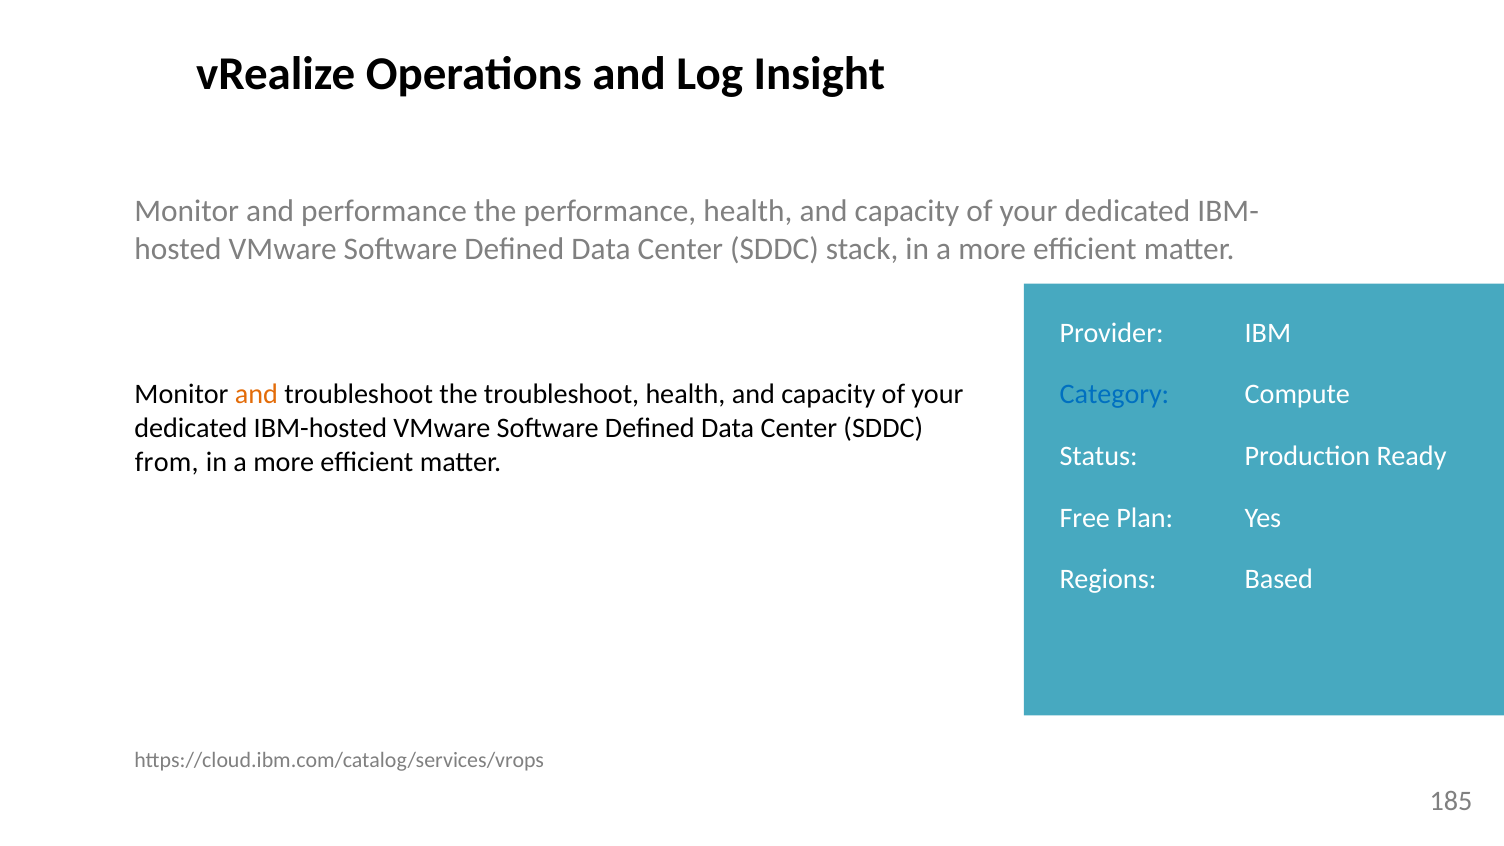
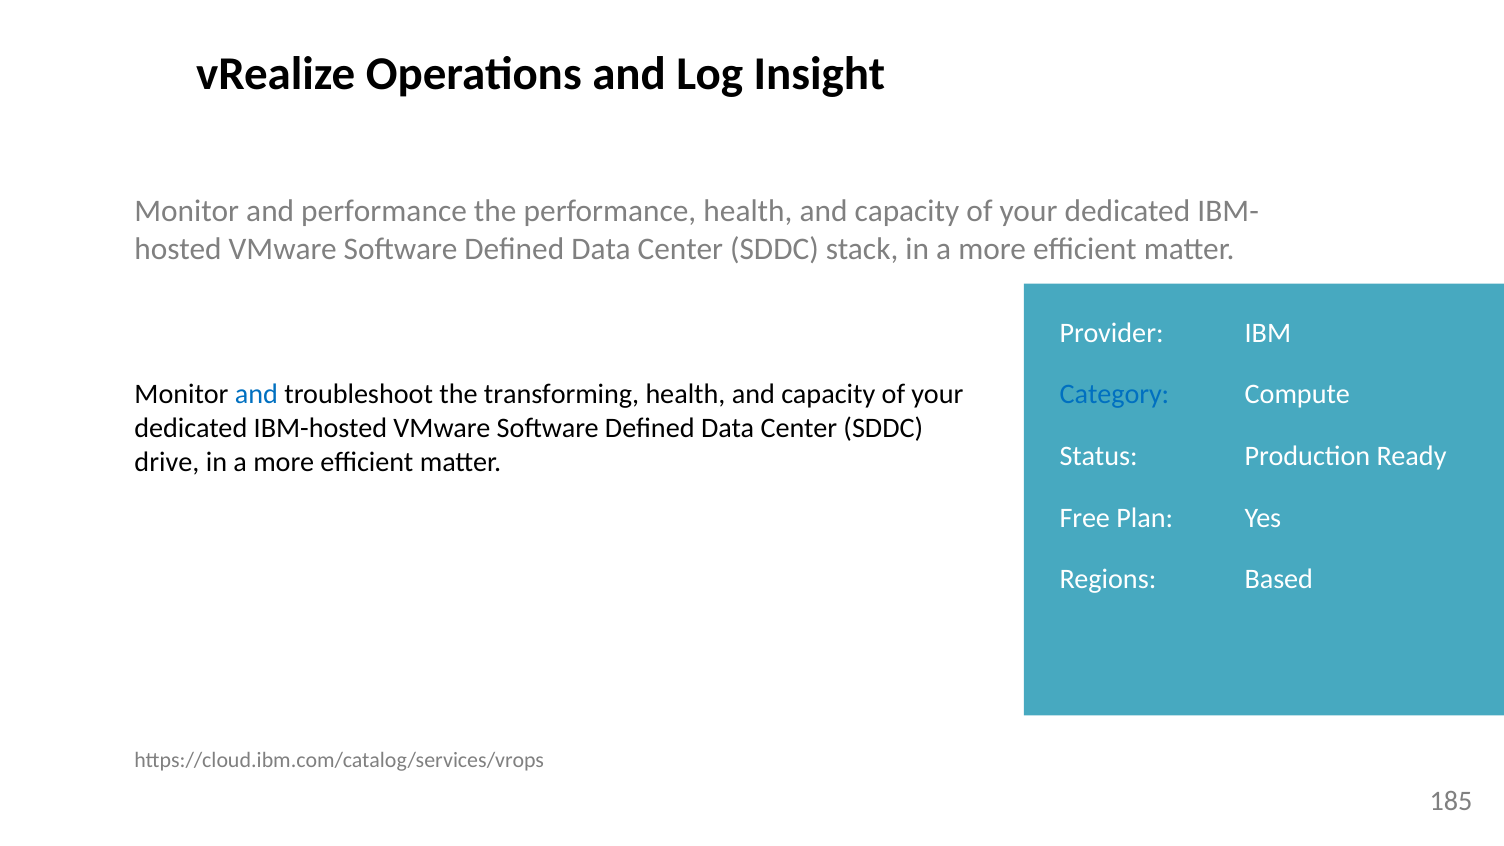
and colour: orange -> blue (256, 394)
the troubleshoot: troubleshoot -> transforming (562, 394)
from: from -> drive (167, 462)
